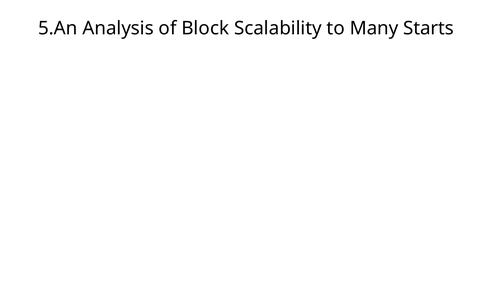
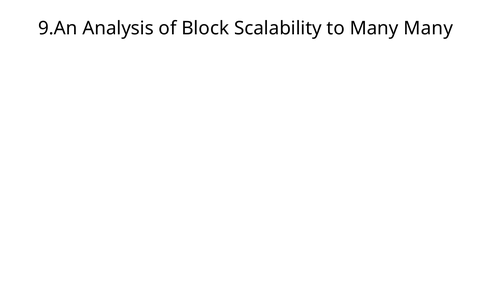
5.An: 5.An -> 9.An (58, 28)
Many Starts: Starts -> Many (428, 28)
